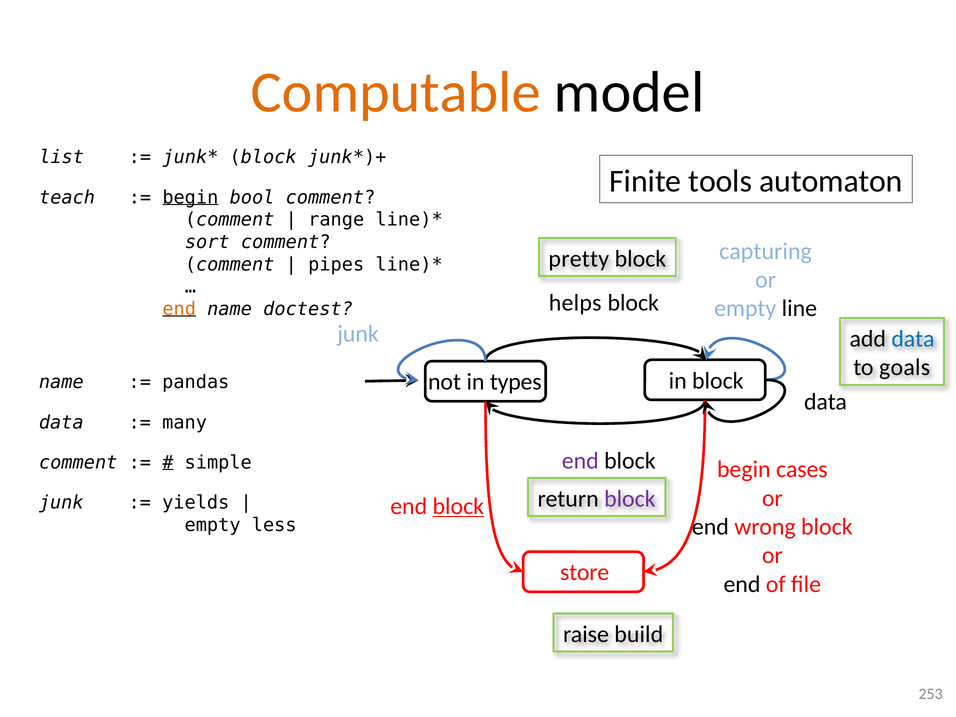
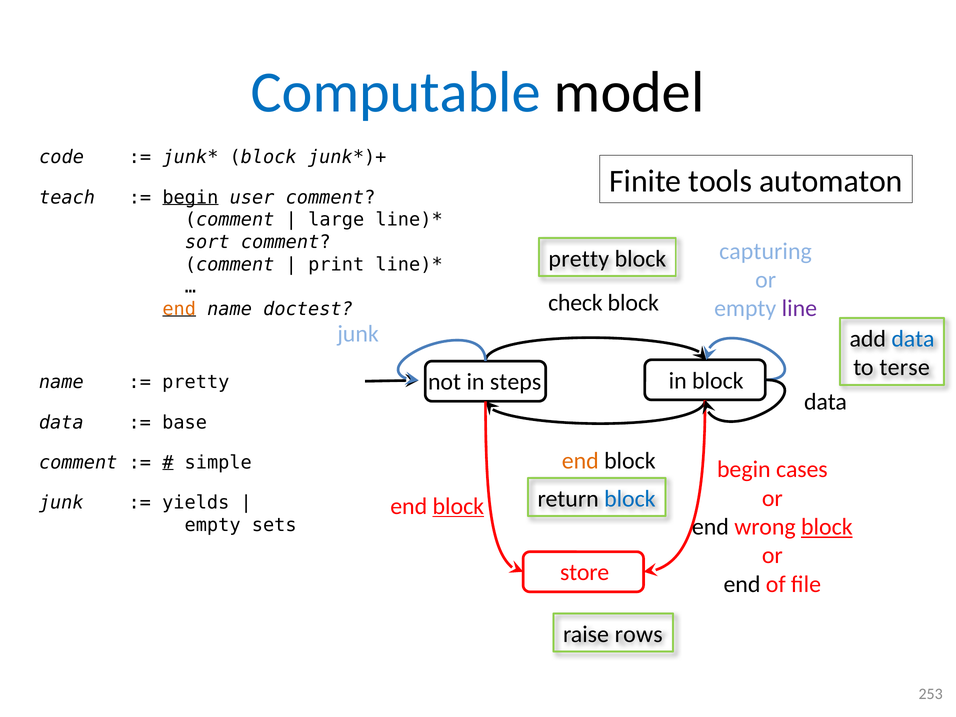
Computable colour: orange -> blue (396, 93)
list: list -> code (62, 157)
bool: bool -> user (252, 197)
range: range -> large (336, 220)
pipes: pipes -> print (336, 264)
helps: helps -> check (575, 303)
line colour: black -> purple (799, 309)
goals: goals -> terse (905, 368)
types: types -> steps (516, 382)
pandas: pandas -> pretty (196, 382)
many: many -> base (185, 422)
end colour: purple -> orange (580, 461)
block colour: purple -> blue (630, 499)
less: less -> sets (274, 525)
block underline: none -> present (827, 527)
build: build -> rows (639, 634)
